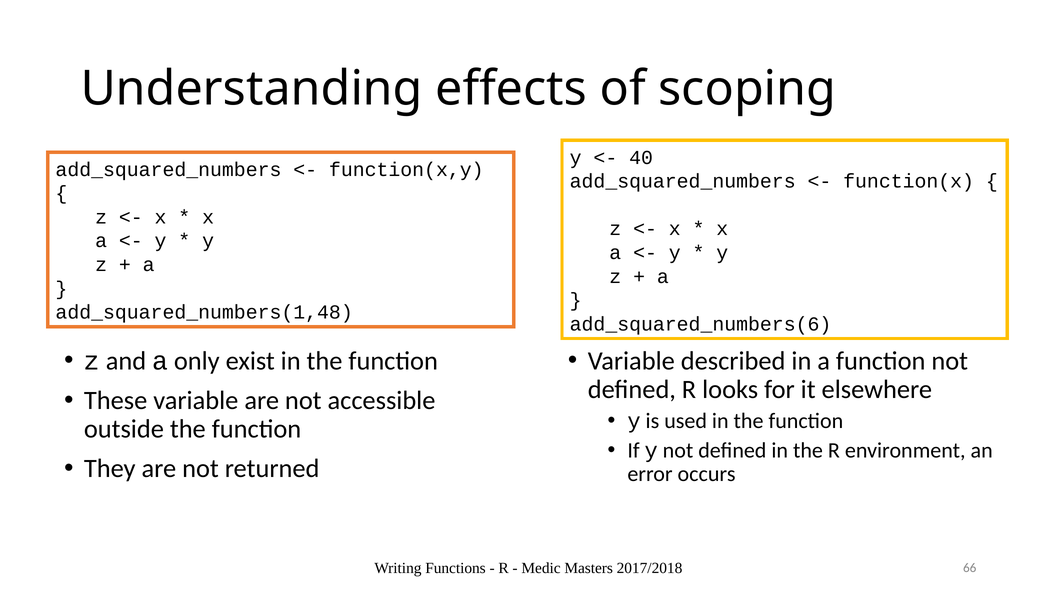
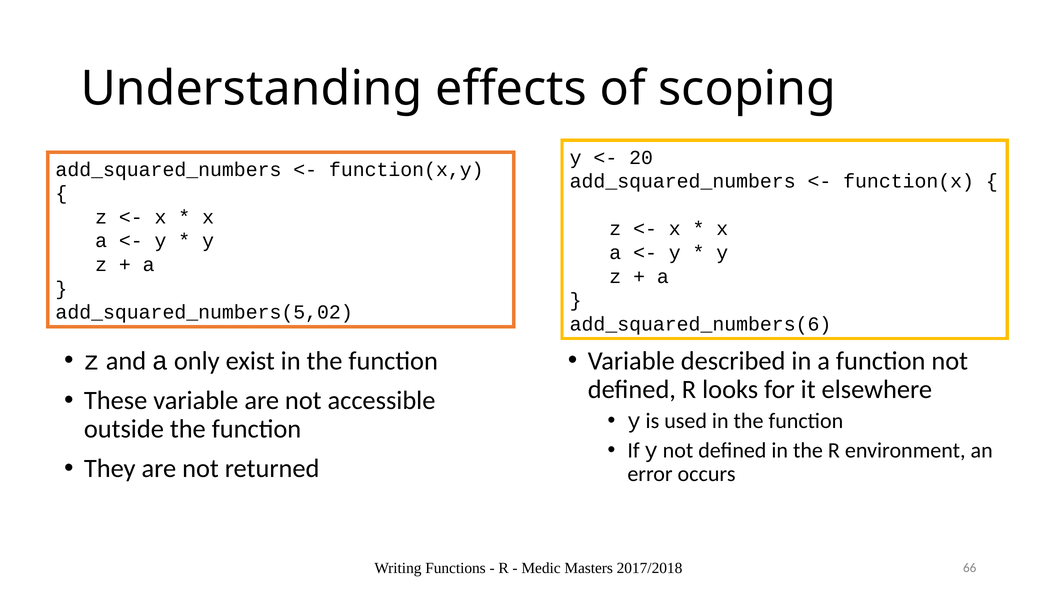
40: 40 -> 20 (641, 157)
add_squared_numbers(1,48: add_squared_numbers(1,48 -> add_squared_numbers(5,02 (204, 312)
